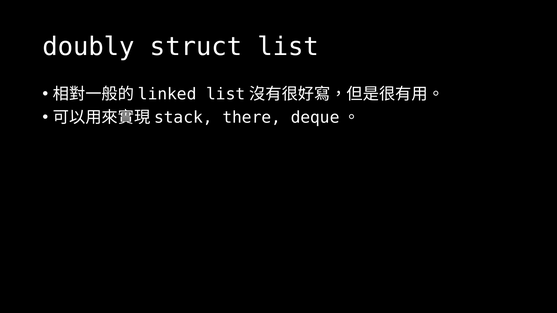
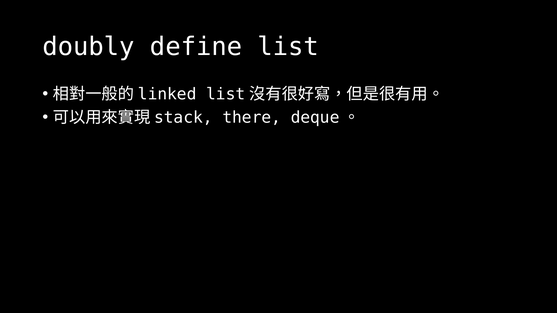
struct: struct -> define (196, 47)
